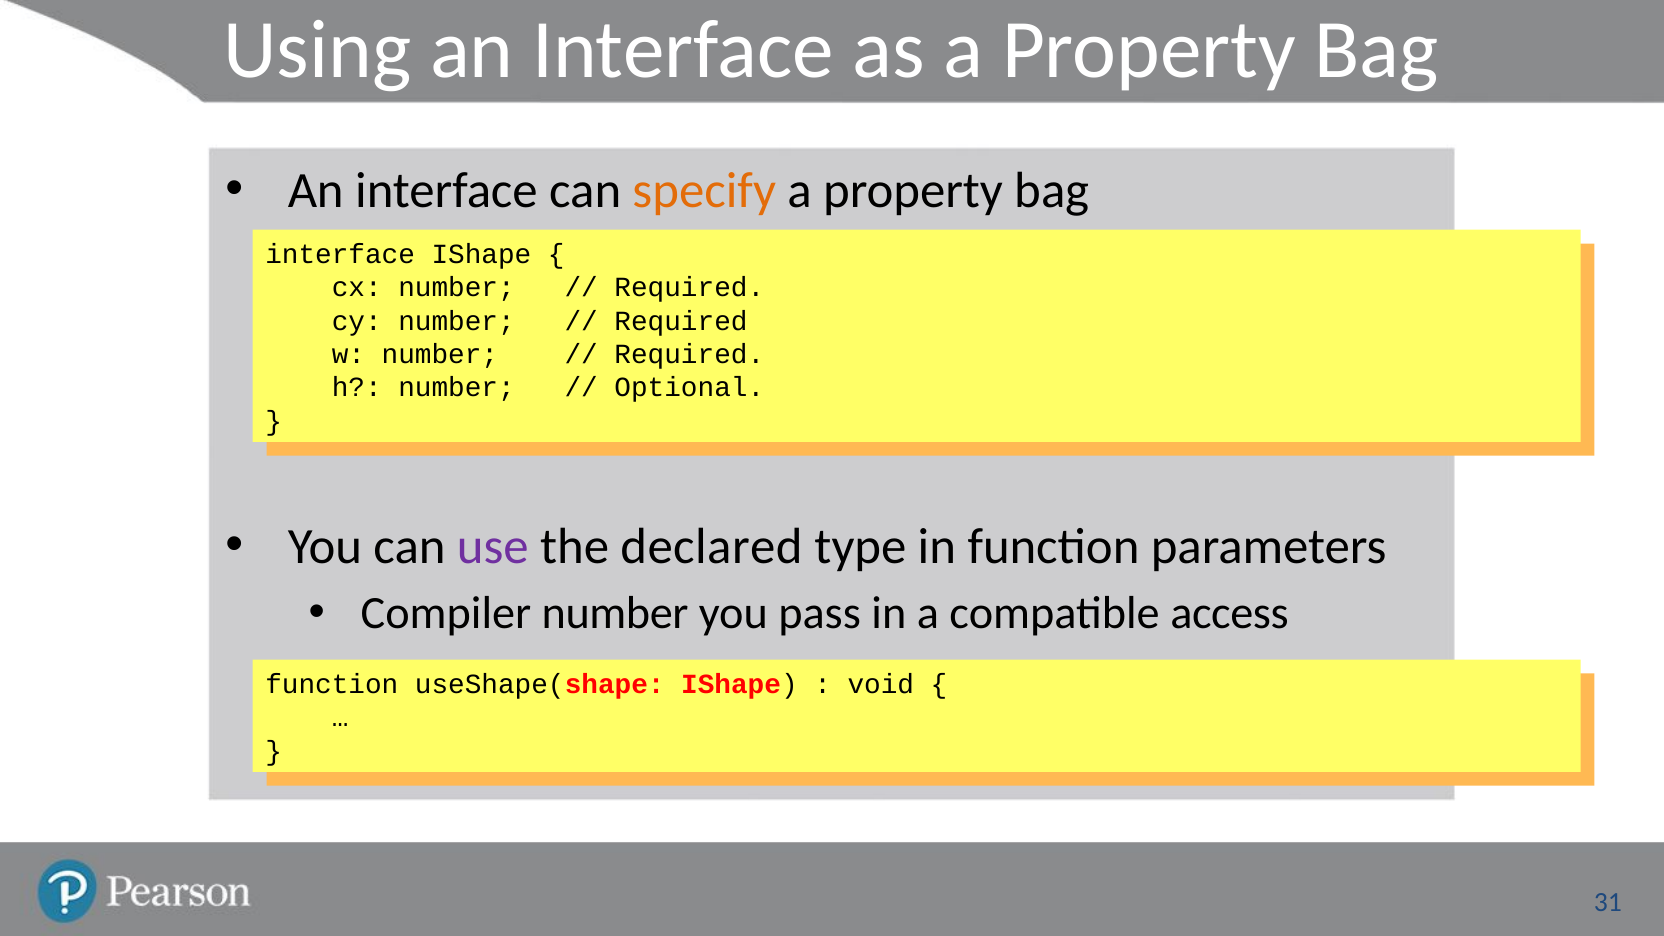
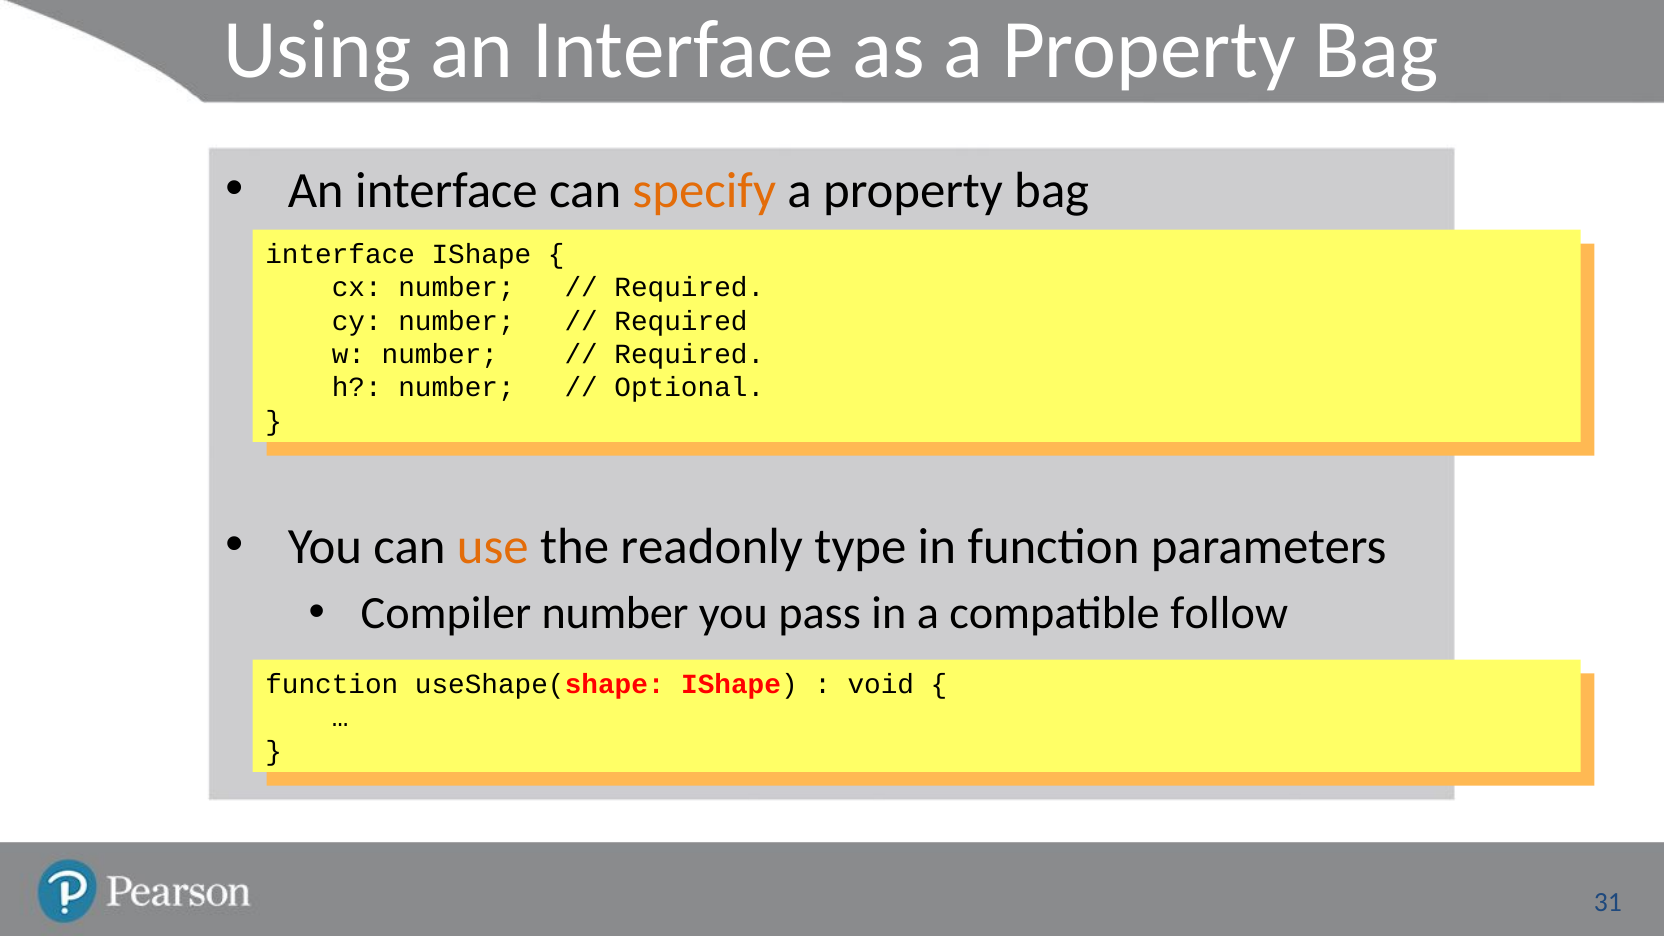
use colour: purple -> orange (493, 546)
declared: declared -> readonly (712, 546)
access: access -> follow (1229, 614)
